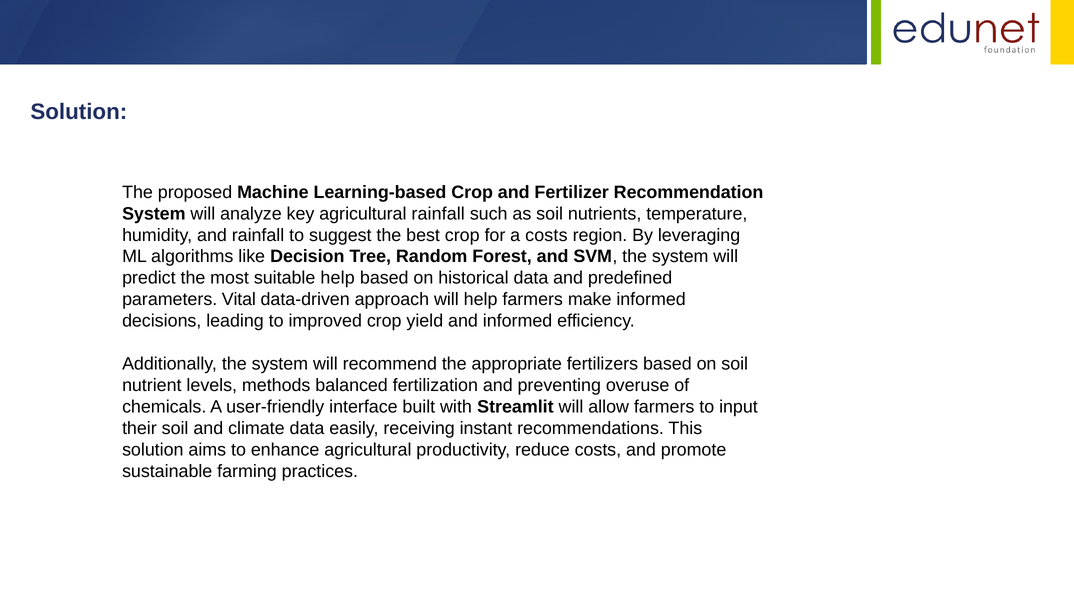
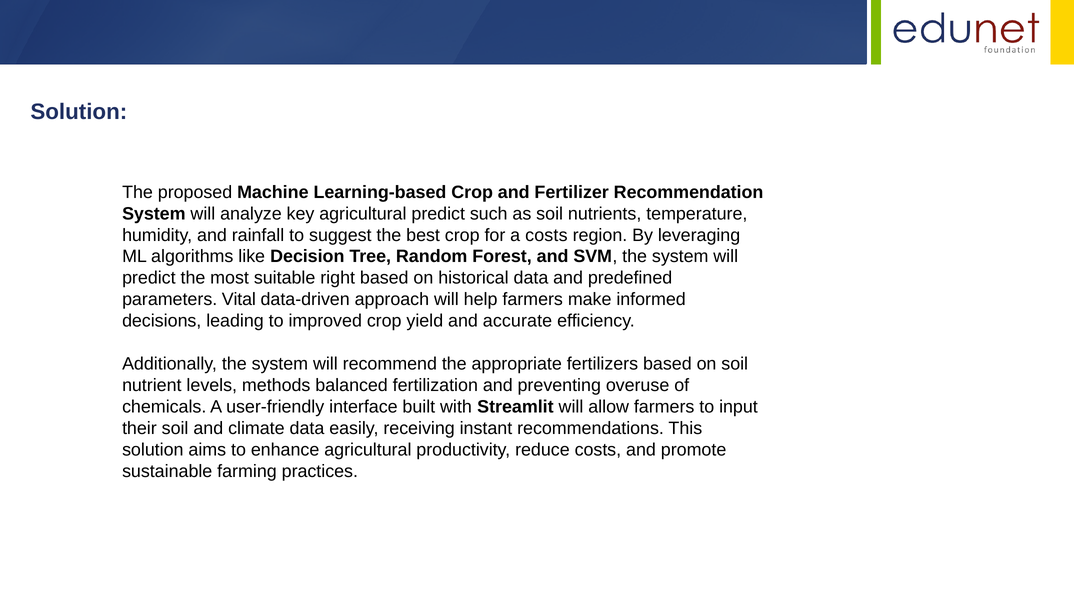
agricultural rainfall: rainfall -> predict (438, 214)
suitable help: help -> right (338, 278)
and informed: informed -> accurate (517, 321)
